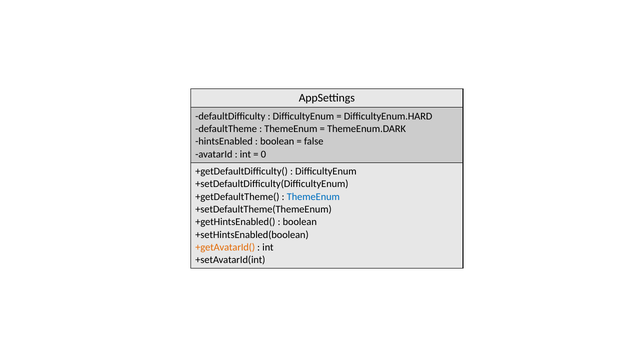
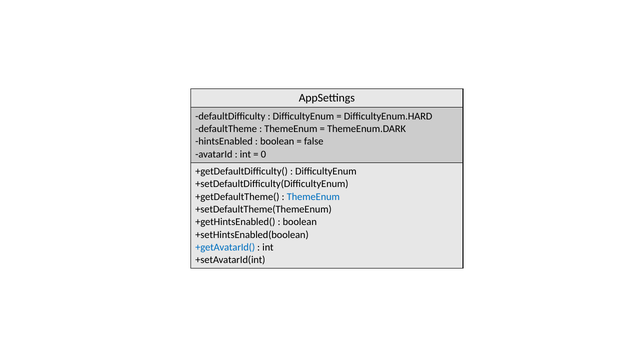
+getAvatarId( colour: orange -> blue (225, 248)
